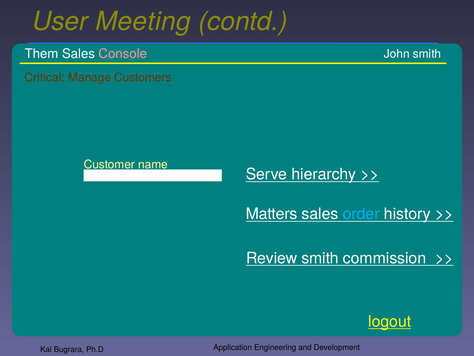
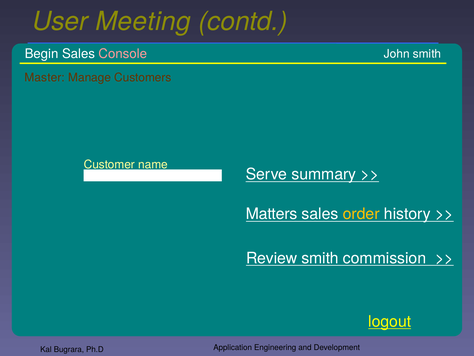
Them: Them -> Begin (42, 54)
Critical: Critical -> Master (45, 77)
hierarchy: hierarchy -> summary (324, 174)
order colour: light blue -> yellow (361, 214)
